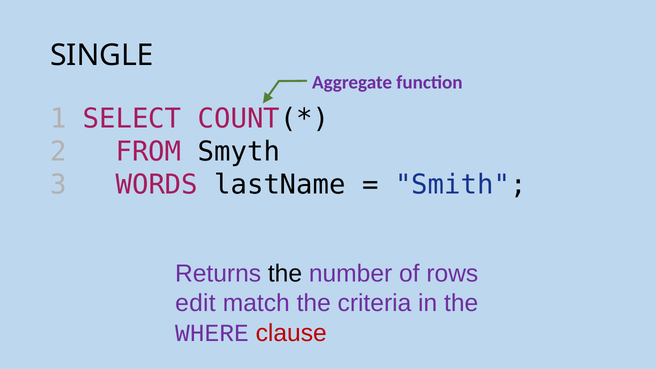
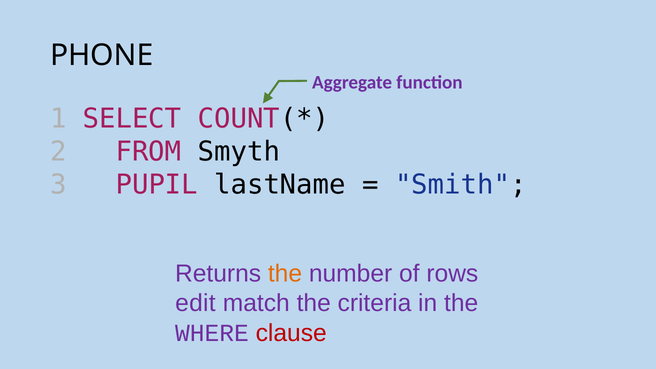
SINGLE: SINGLE -> PHONE (102, 55)
WORDS: WORDS -> PUPIL (157, 185)
the colour: black -> orange (285, 274)
